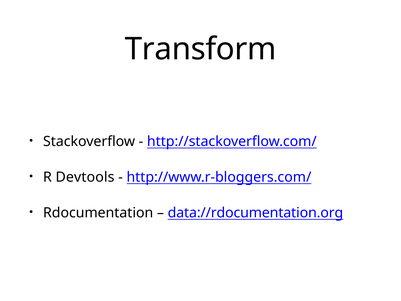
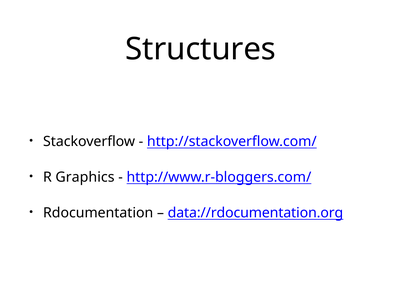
Transform: Transform -> Structures (201, 49)
Devtools: Devtools -> Graphics (85, 177)
